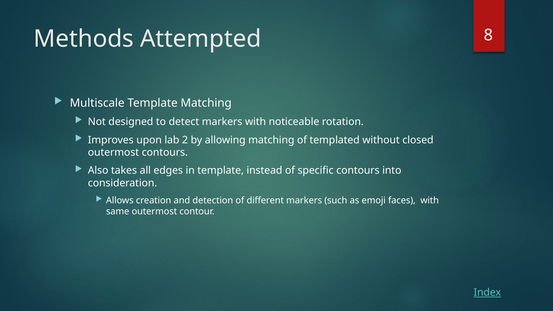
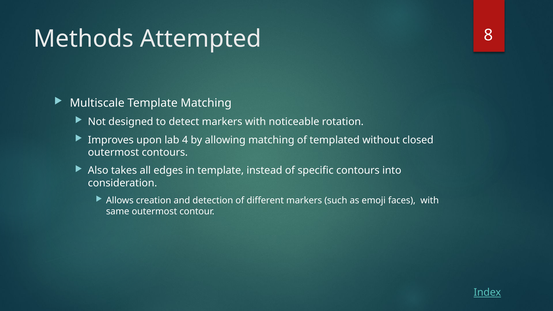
2: 2 -> 4 (185, 140)
